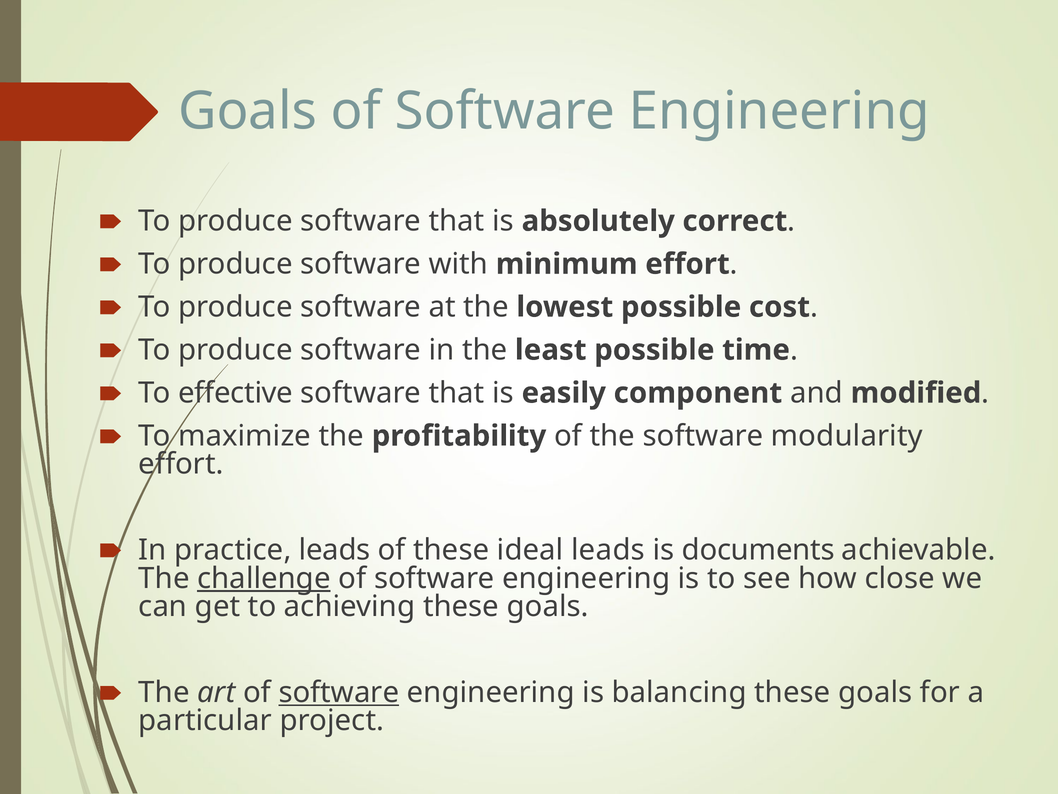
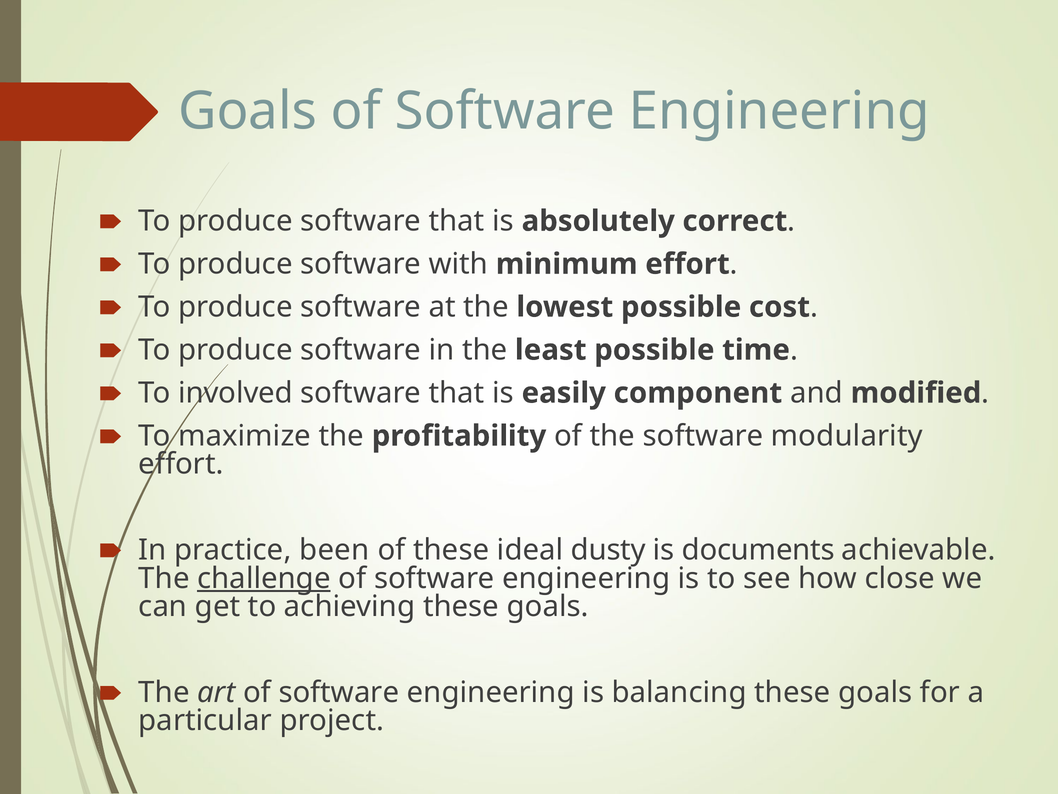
effective: effective -> involved (236, 393)
practice leads: leads -> been (334, 550)
ideal leads: leads -> dusty (608, 550)
software underline: present -> none (339, 692)
